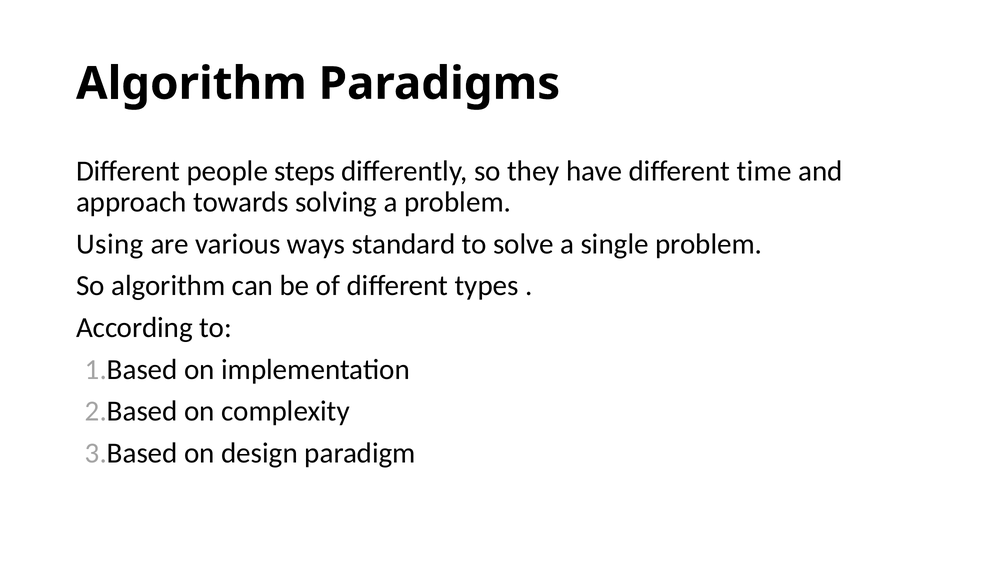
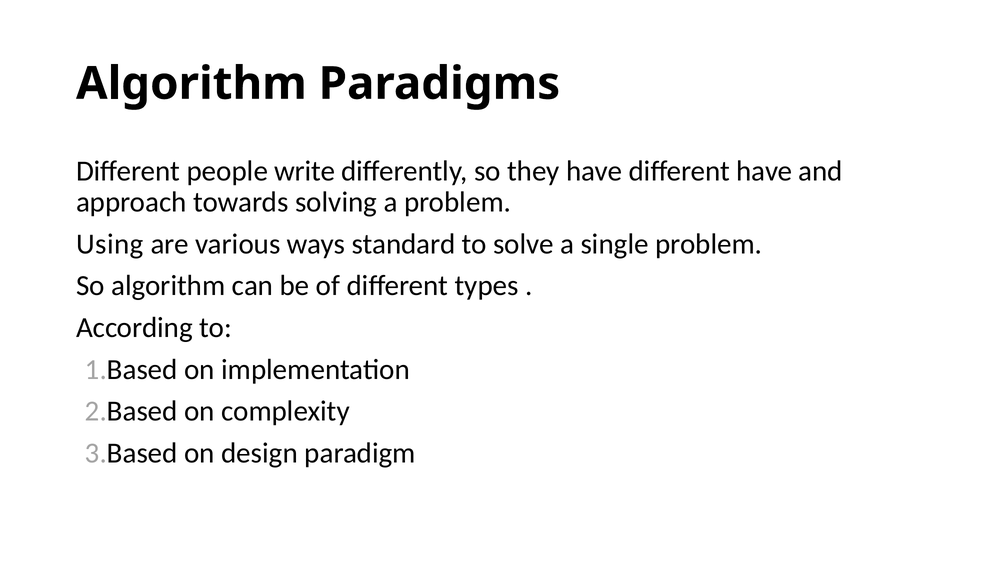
steps: steps -> write (305, 171)
different time: time -> have (764, 171)
